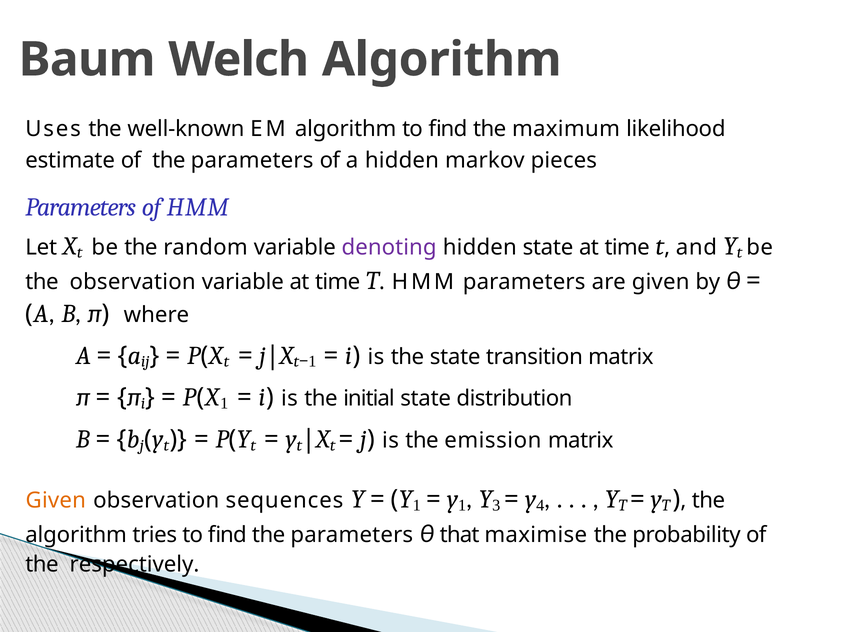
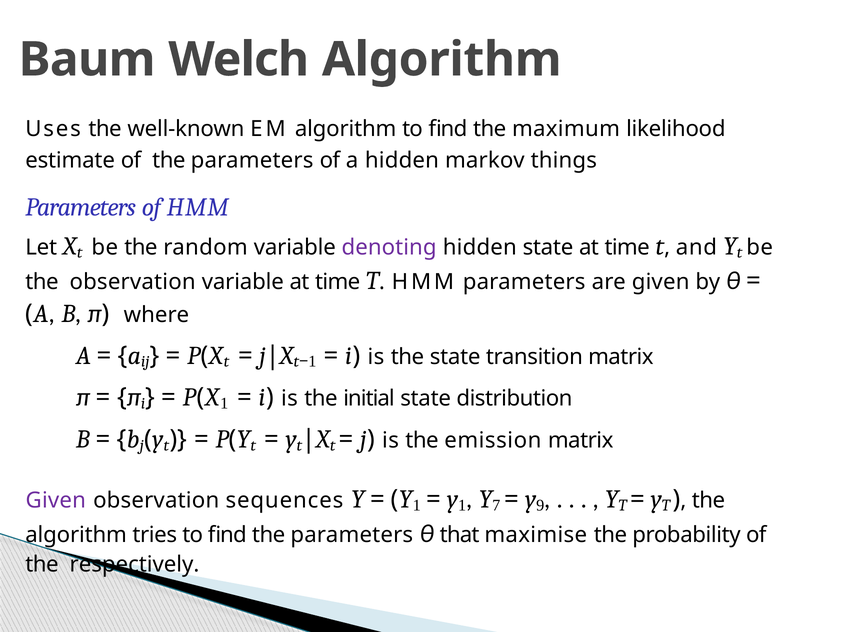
pieces: pieces -> things (564, 161)
Given colour: orange -> purple (56, 501)
3: 3 -> 7 (496, 506)
y 4: 4 -> 9 (540, 506)
